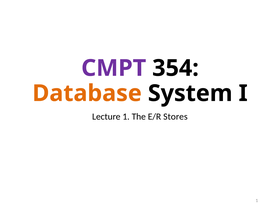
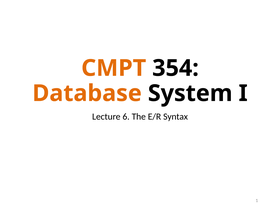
CMPT colour: purple -> orange (114, 68)
Lecture 1: 1 -> 6 (126, 117)
Stores: Stores -> Syntax (176, 117)
